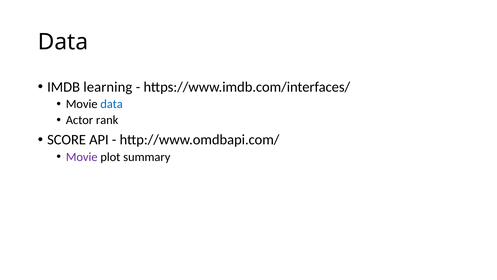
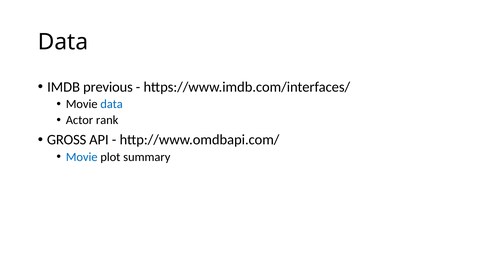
learning: learning -> previous (108, 87)
SCORE: SCORE -> GROSS (67, 140)
Movie colour: purple -> blue (82, 157)
